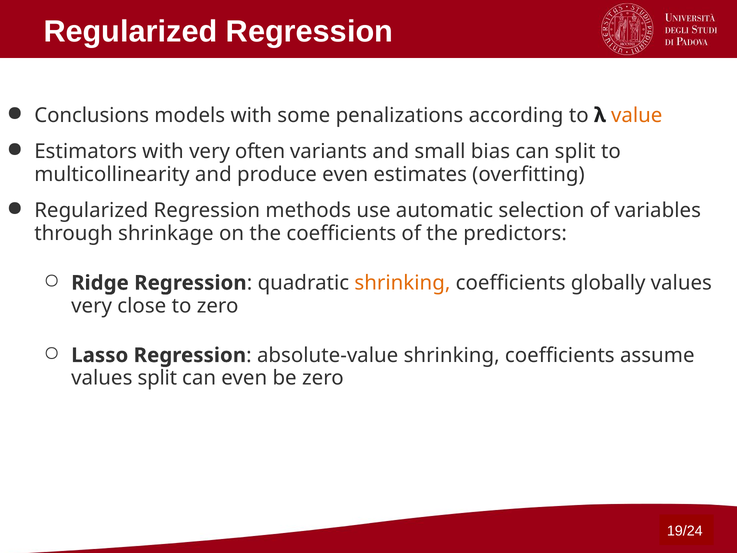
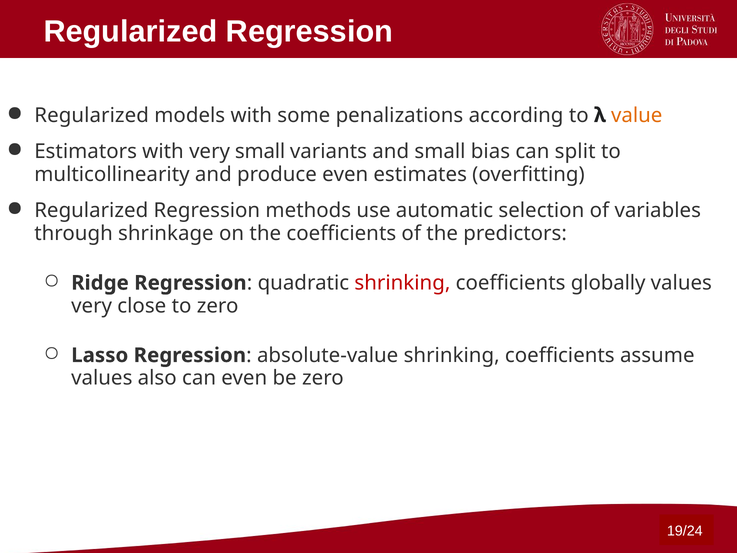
Conclusions: Conclusions -> Regularized (92, 115)
very often: often -> small (260, 151)
shrinking colour: orange -> red (402, 283)
values split: split -> also (157, 378)
